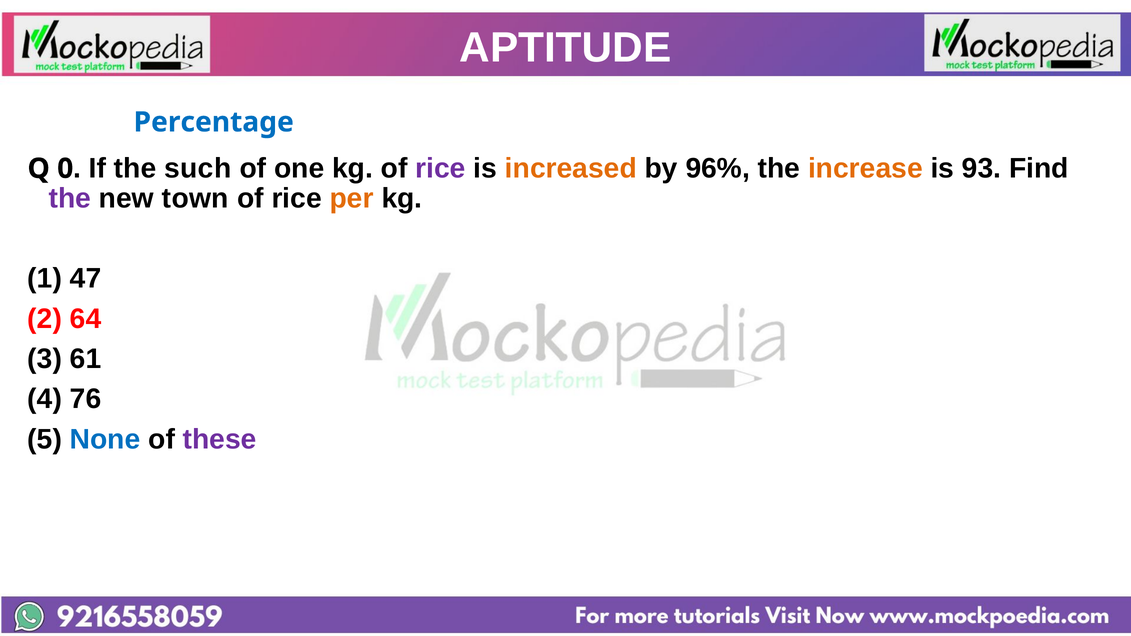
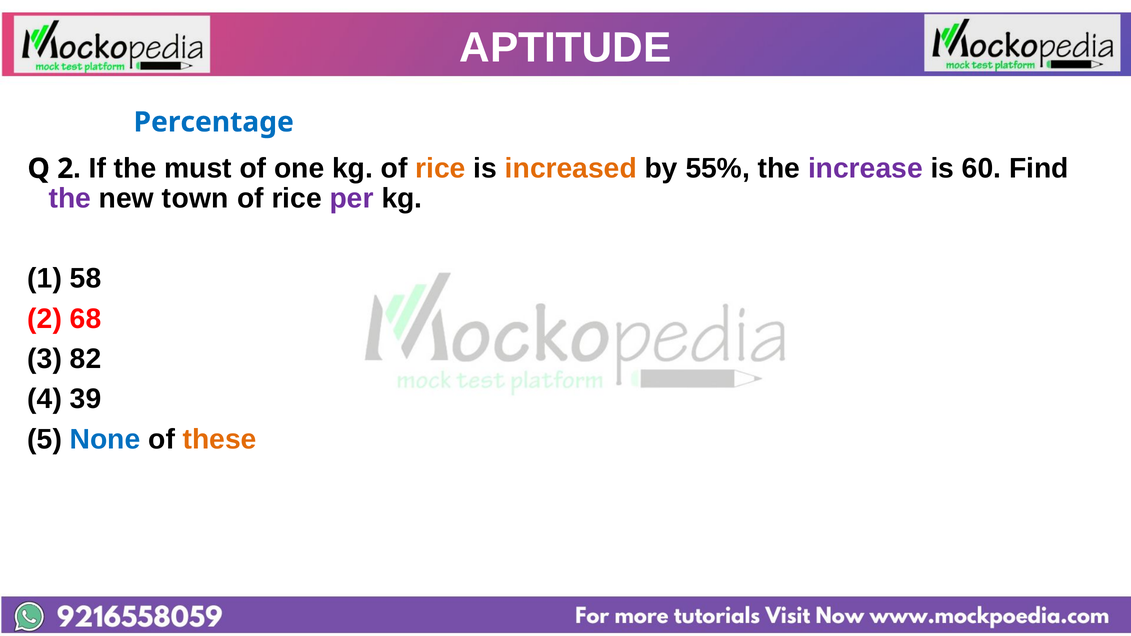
Q 0: 0 -> 2 (65, 169)
such: such -> must (198, 169)
rice colour: purple -> orange (440, 169)
96%: 96% -> 55% (718, 169)
increase colour: orange -> purple (865, 169)
93: 93 -> 60 (982, 169)
per colour: orange -> purple (352, 198)
47: 47 -> 58 (86, 279)
64: 64 -> 68 (86, 319)
61: 61 -> 82 (86, 359)
76: 76 -> 39 (86, 399)
these colour: purple -> orange (220, 439)
